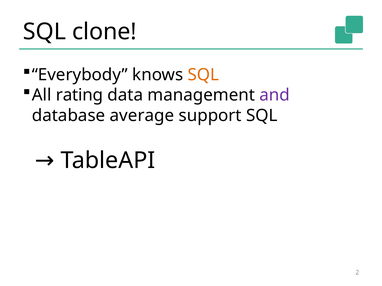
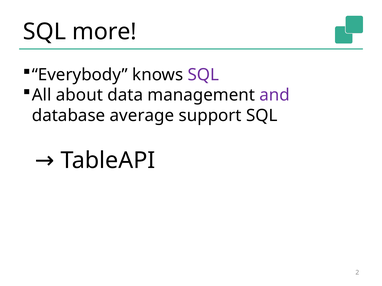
clone: clone -> more (104, 32)
SQL colour: orange -> purple (203, 75)
rating: rating -> about (79, 95)
